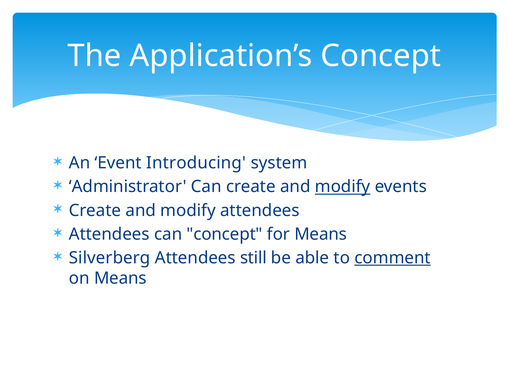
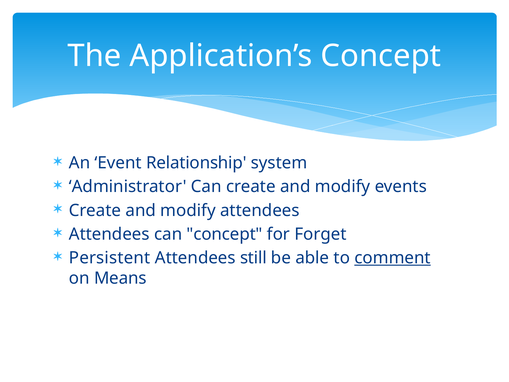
Introducing: Introducing -> Relationship (196, 163)
modify underline: present -> none (343, 187)
for Means: Means -> Forget (321, 234)
Silverberg: Silverberg -> Persistent (110, 258)
